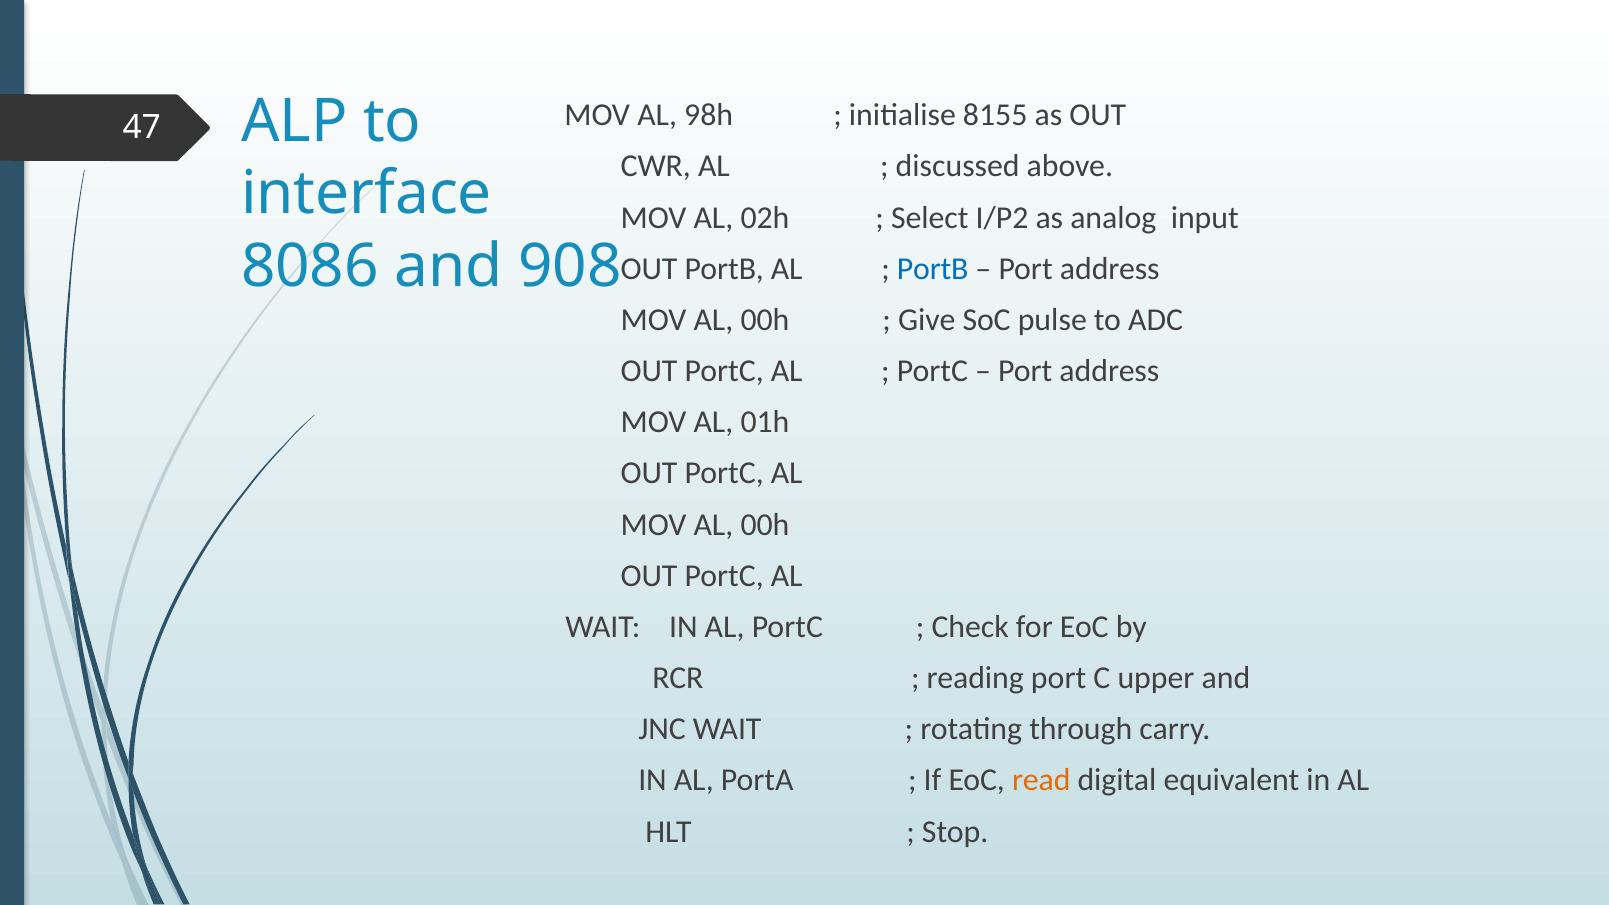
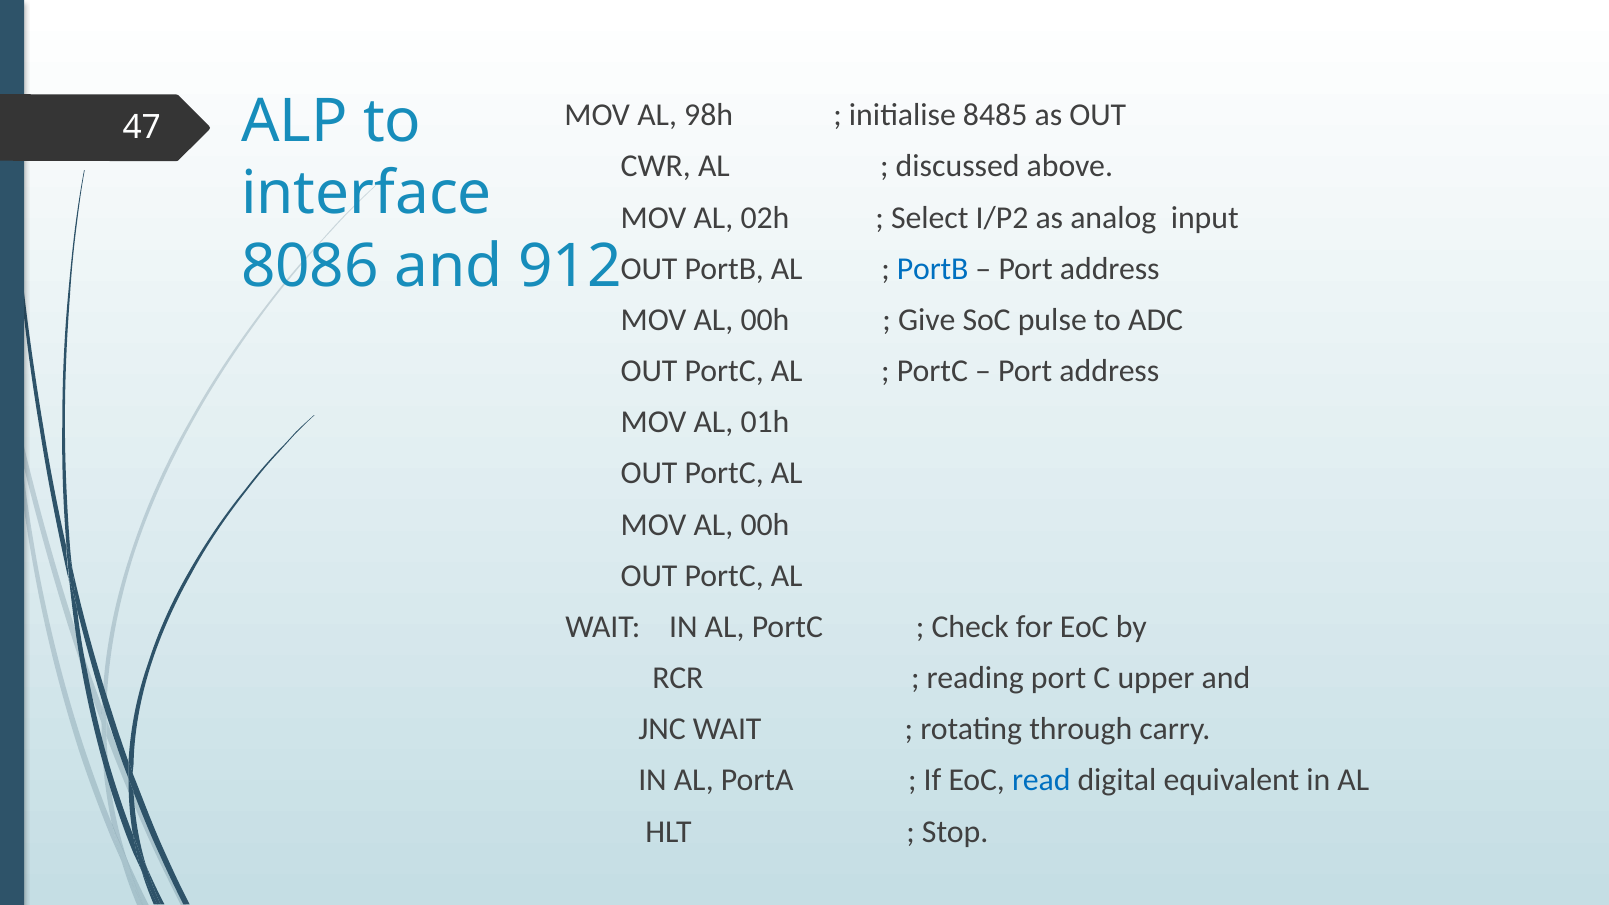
8155: 8155 -> 8485 (995, 115)
908: 908 -> 912 (570, 266)
read colour: orange -> blue (1041, 780)
